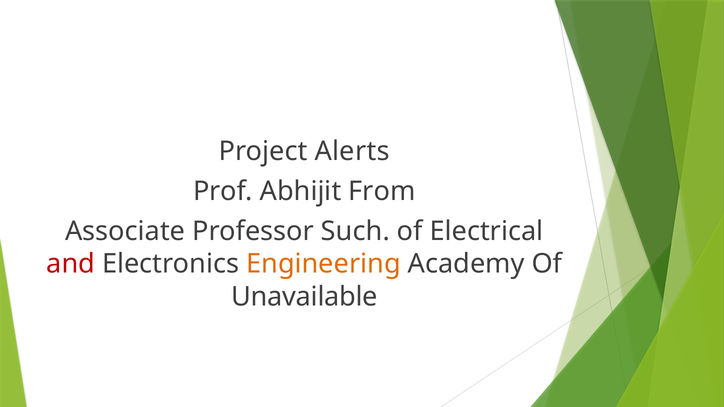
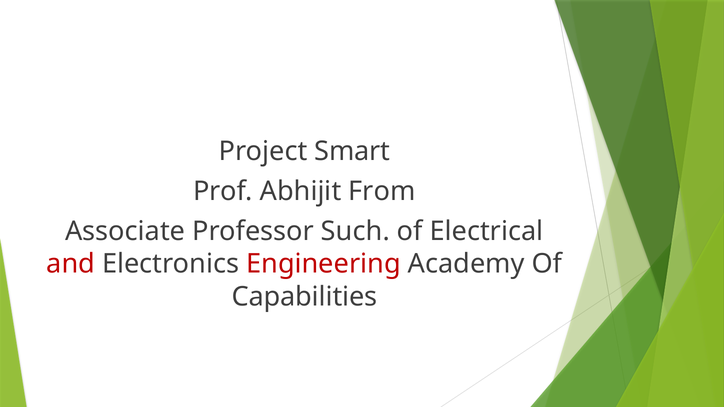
Alerts: Alerts -> Smart (352, 151)
Engineering colour: orange -> red (323, 264)
Unavailable: Unavailable -> Capabilities (304, 297)
